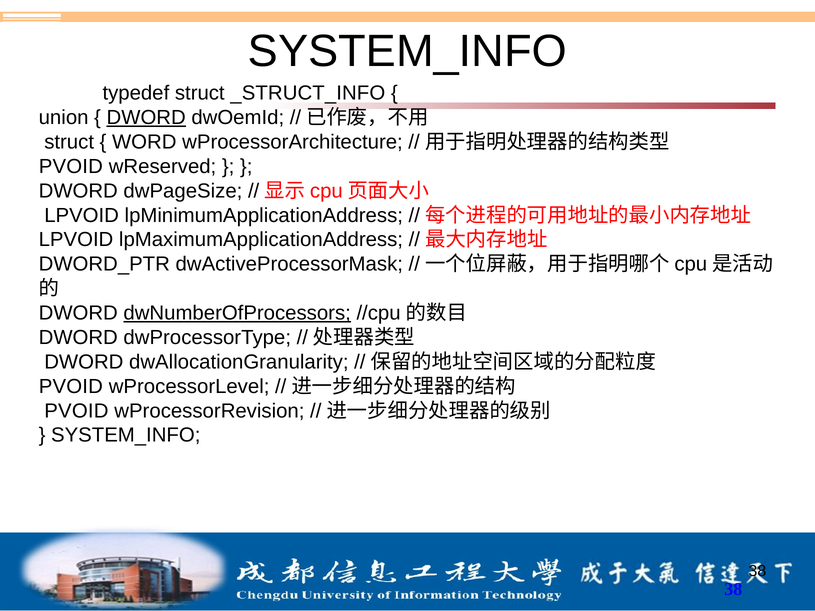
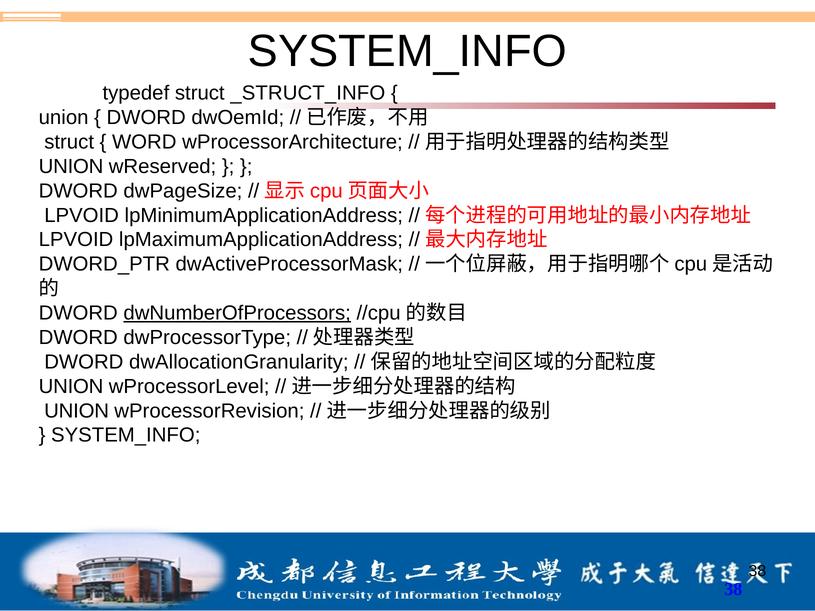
DWORD underline: present -> none (146, 118)
PVOID: PVOID -> UNION (71, 166)
PVOID: PVOID -> UNION (71, 387)
PVOID: PVOID -> UNION (77, 411)
